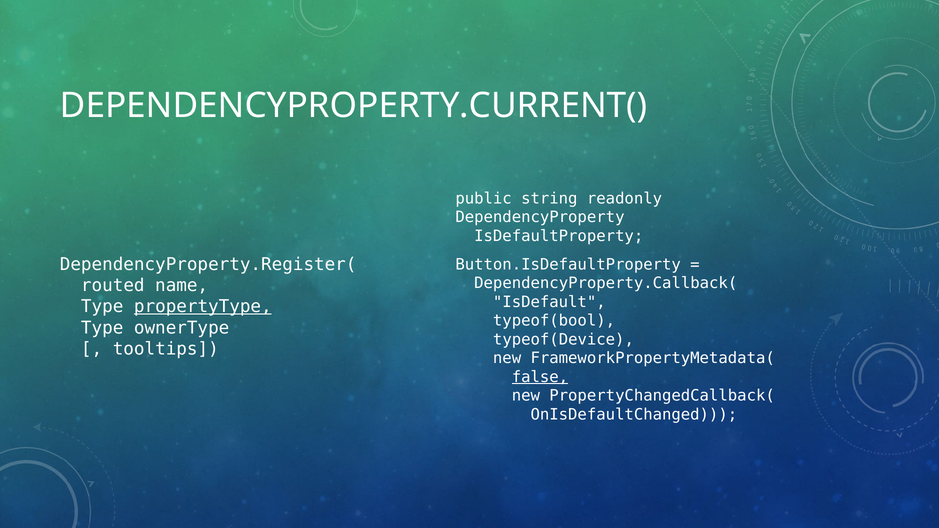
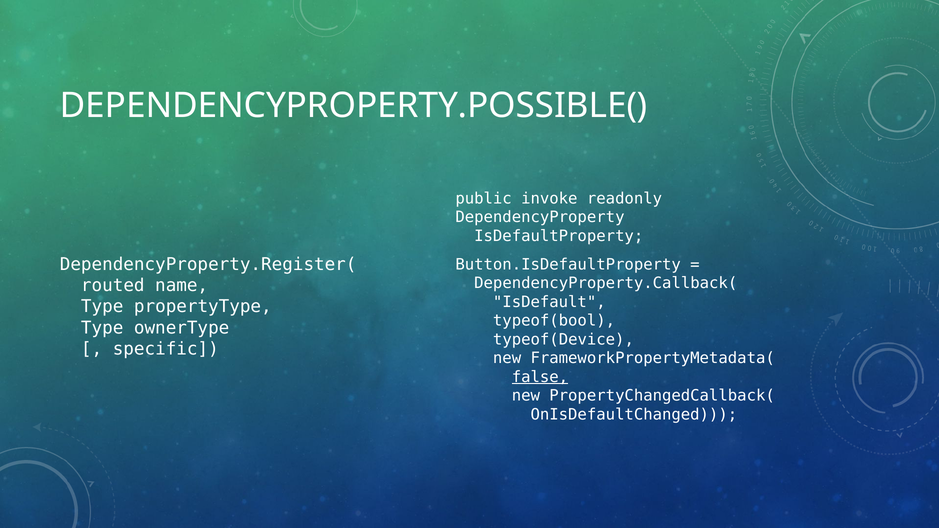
DEPENDENCYPROPERTY.CURRENT(: DEPENDENCYPROPERTY.CURRENT( -> DEPENDENCYPROPERTY.POSSIBLE( (354, 105)
string: string -> invoke (549, 199)
propertyType underline: present -> none (203, 307)
tooltips: tooltips -> specific (166, 349)
